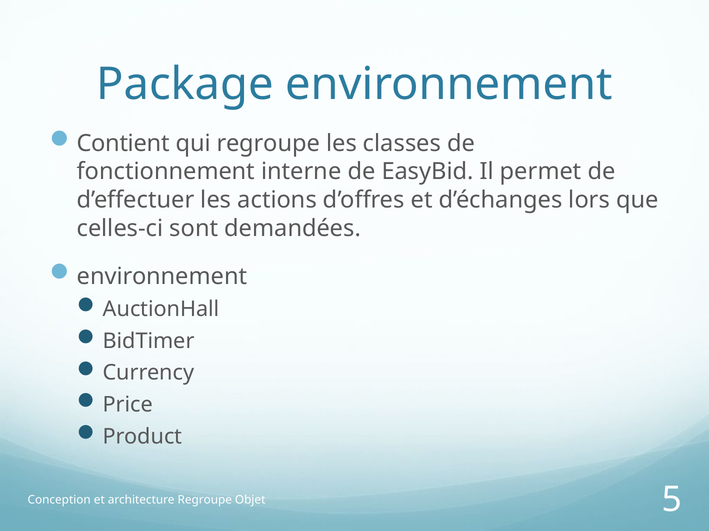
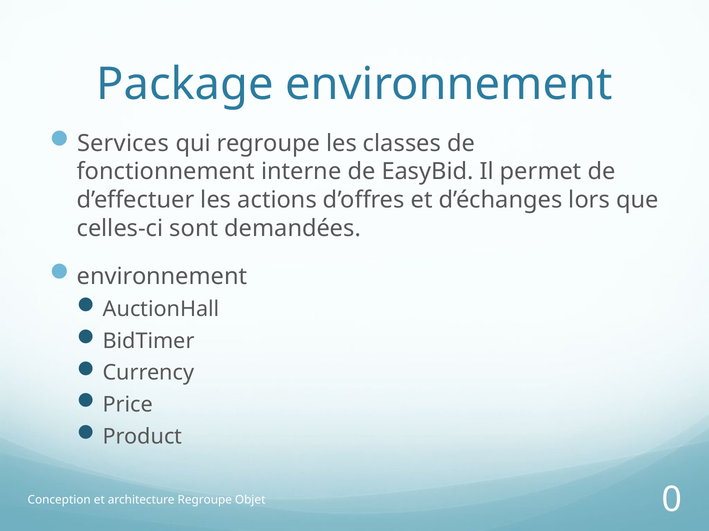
Contient: Contient -> Services (123, 143)
5: 5 -> 0 (672, 500)
